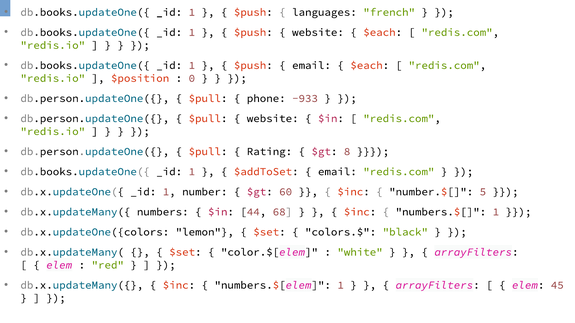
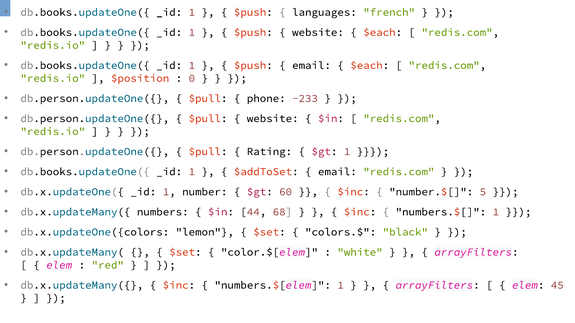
-933: -933 -> -233 (305, 98)
$gt 8: 8 -> 1 (347, 152)
